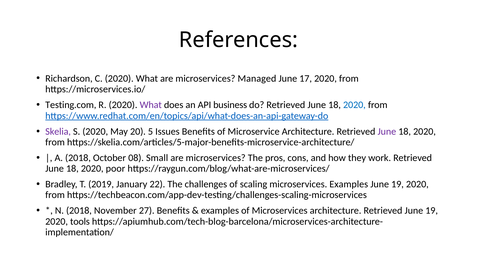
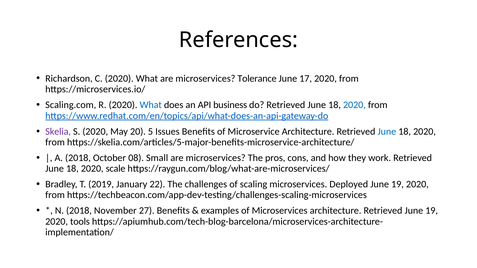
Managed: Managed -> Tolerance (257, 79)
Testing.com: Testing.com -> Scaling.com (71, 105)
What colour: purple -> blue (151, 105)
June colour: purple -> blue (387, 132)
poor: poor -> scale (116, 169)
microservices Examples: Examples -> Deployed (349, 184)
